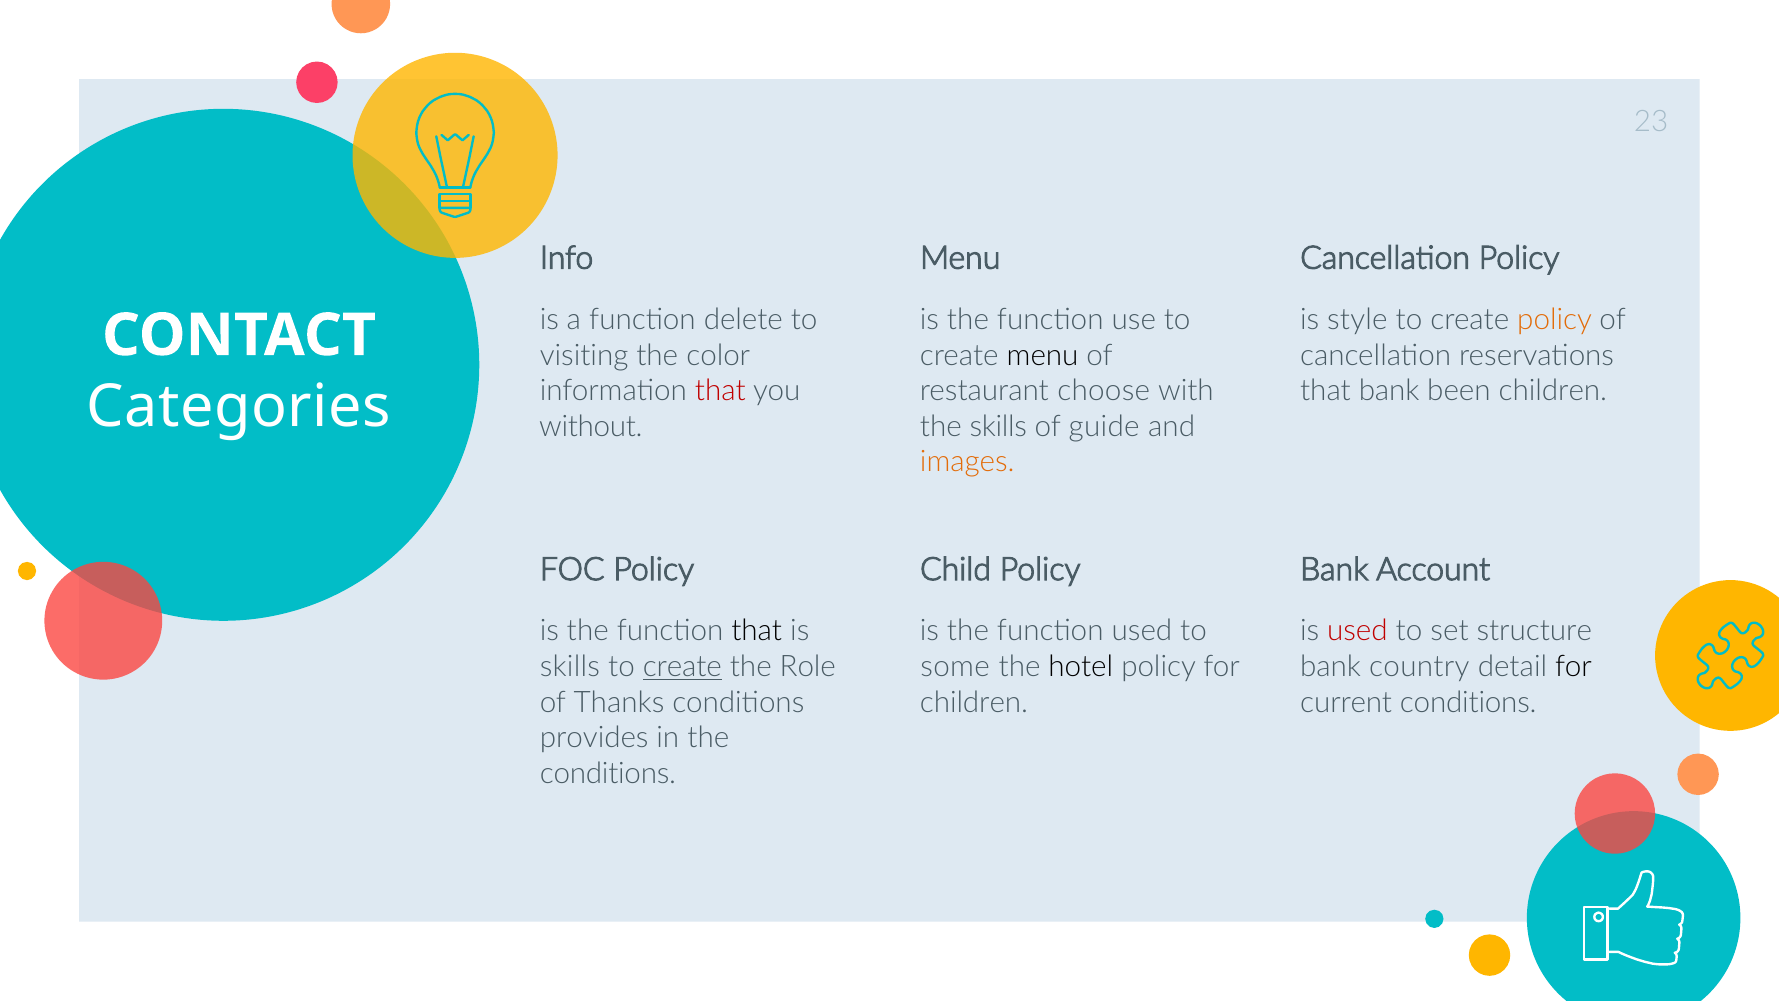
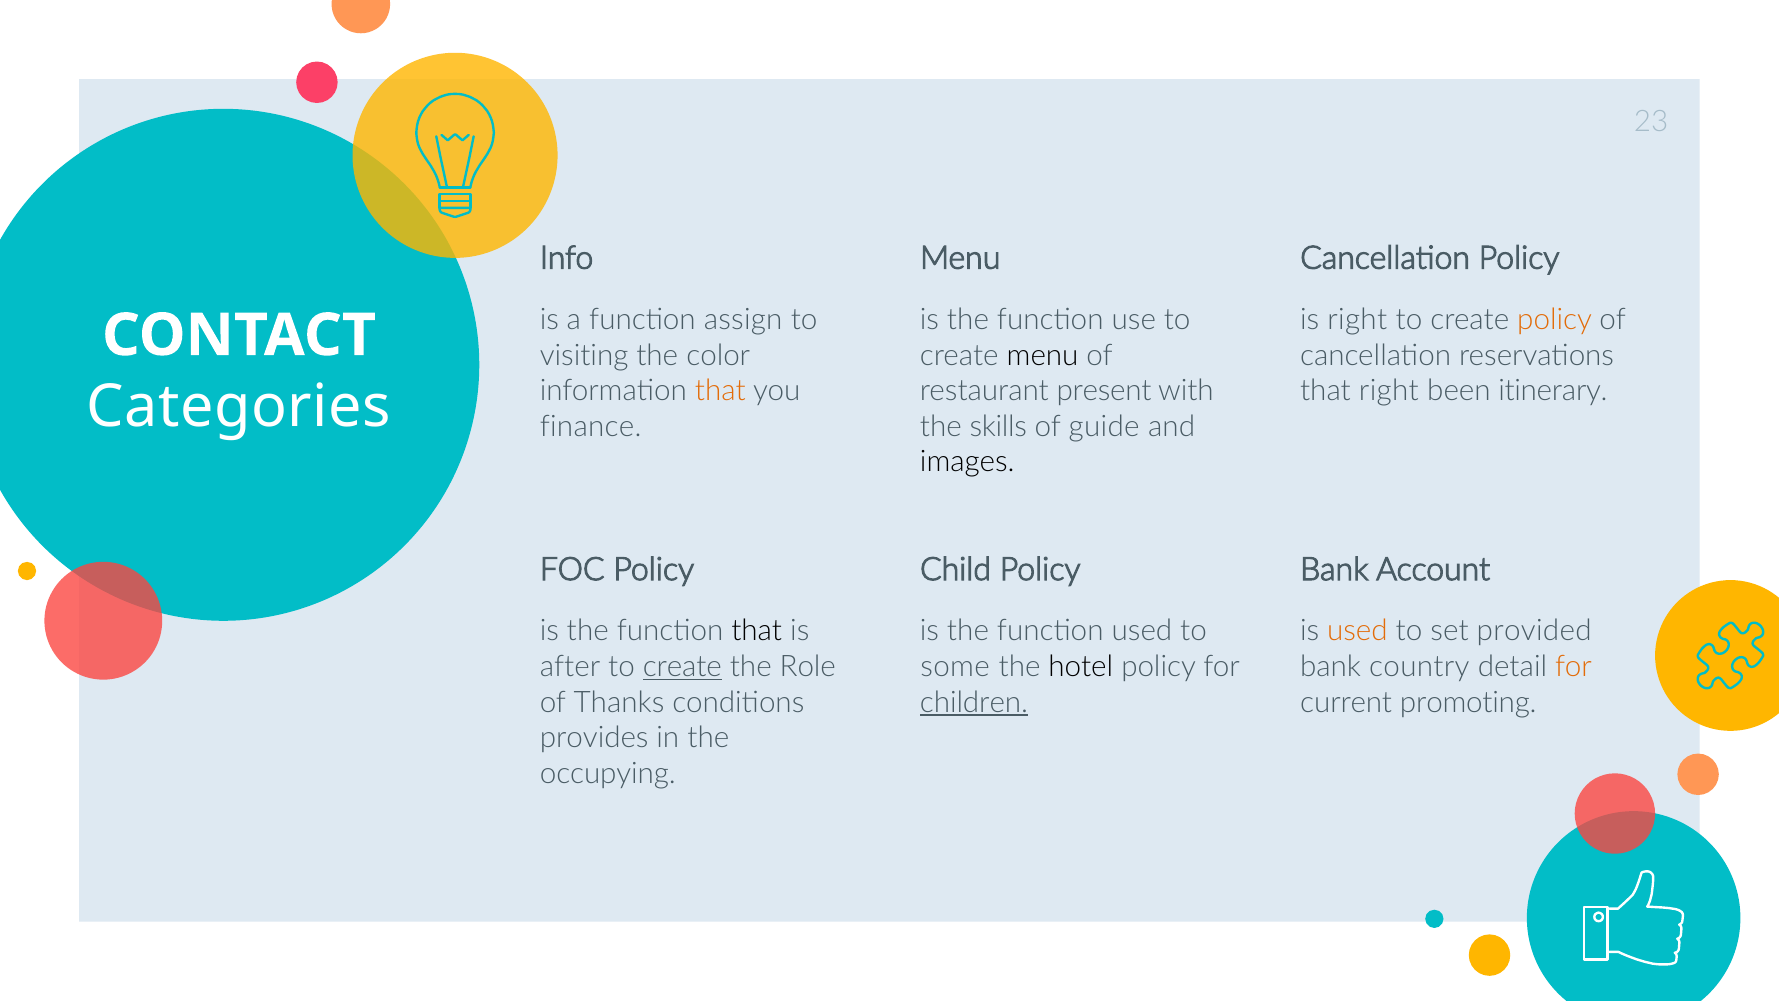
delete: delete -> assign (743, 320)
is style: style -> right (1357, 320)
that colour: red -> orange (720, 391)
choose: choose -> present (1104, 391)
that bank: bank -> right (1389, 391)
been children: children -> itinerary (1553, 391)
without: without -> finance (591, 426)
images colour: orange -> black (967, 462)
used colour: red -> orange (1357, 631)
structure: structure -> provided (1534, 631)
skills: skills -> after (570, 667)
for colour: black -> orange (1573, 667)
children underline: none -> present (974, 702)
current conditions: conditions -> promoting (1468, 702)
conditions: conditions -> occupying (608, 773)
